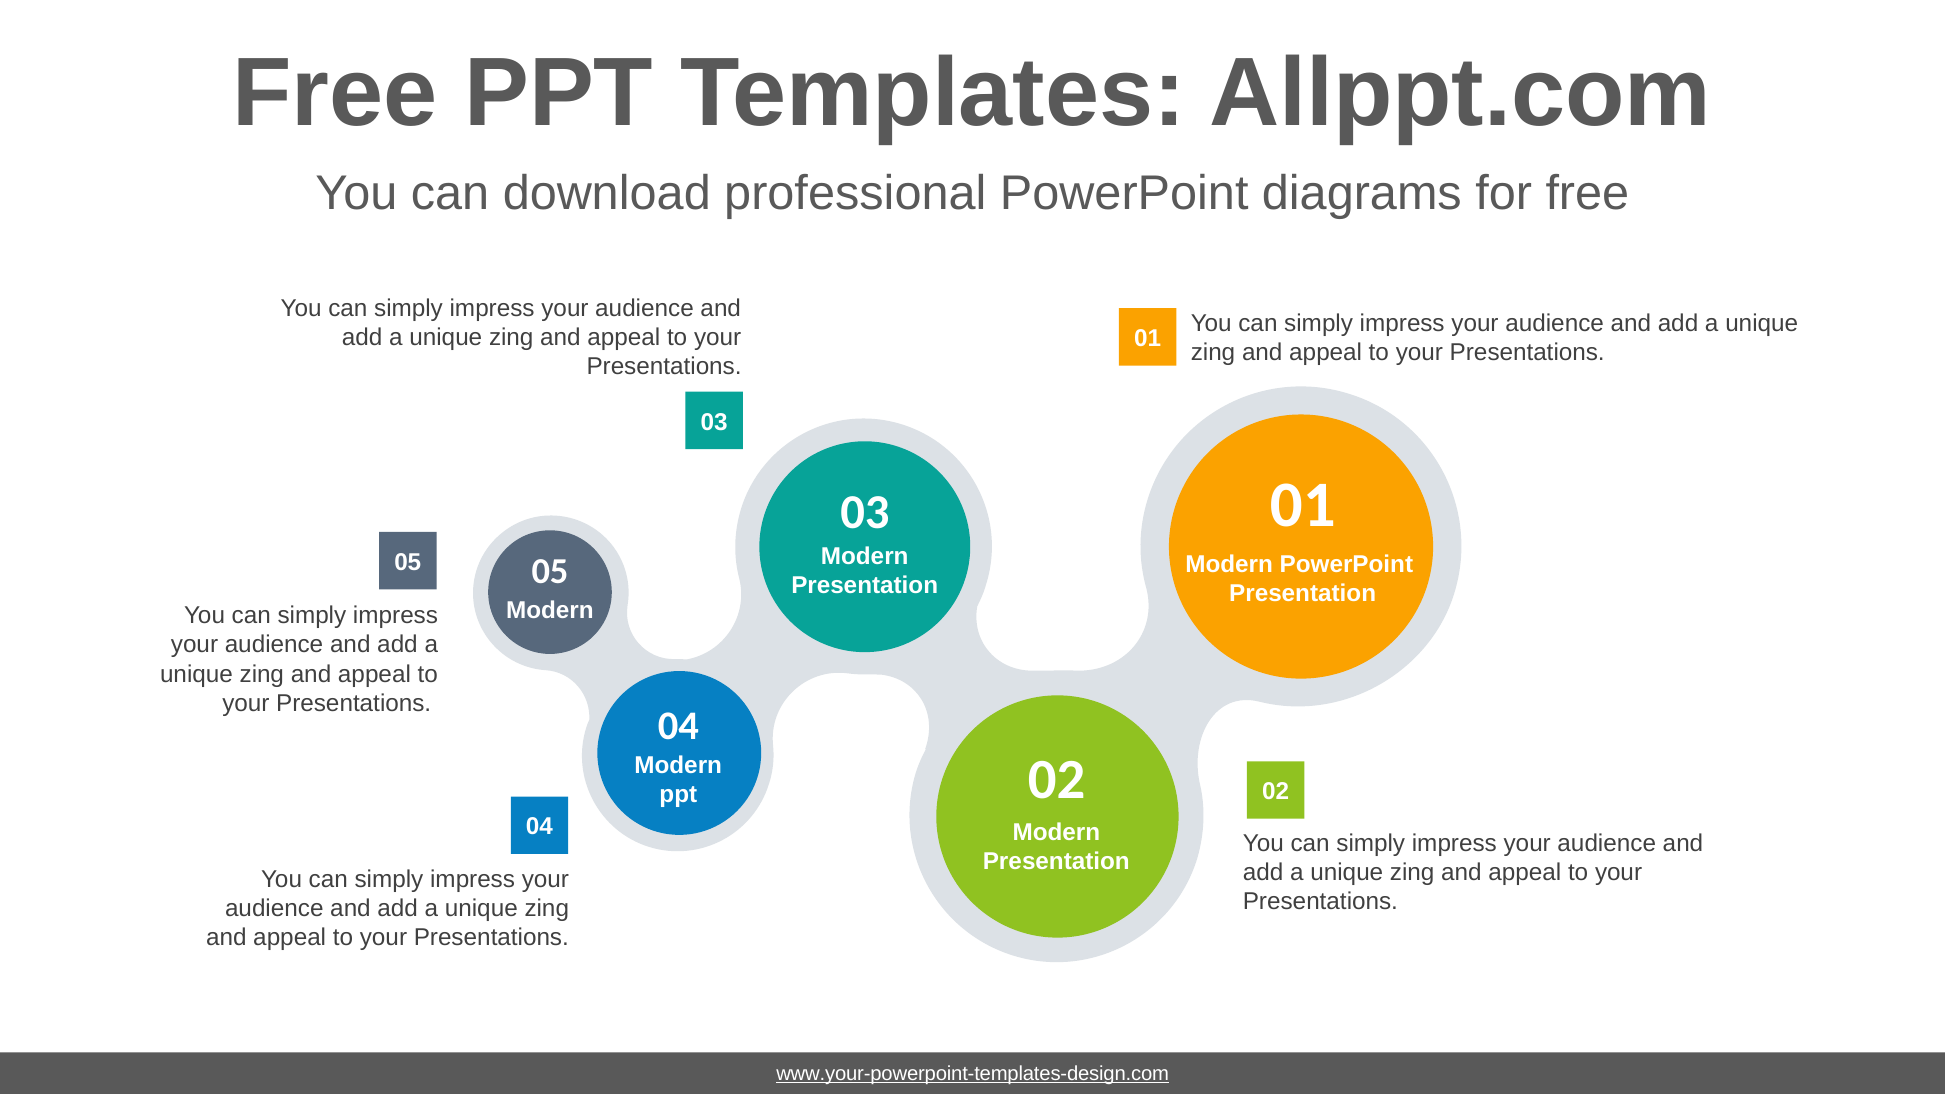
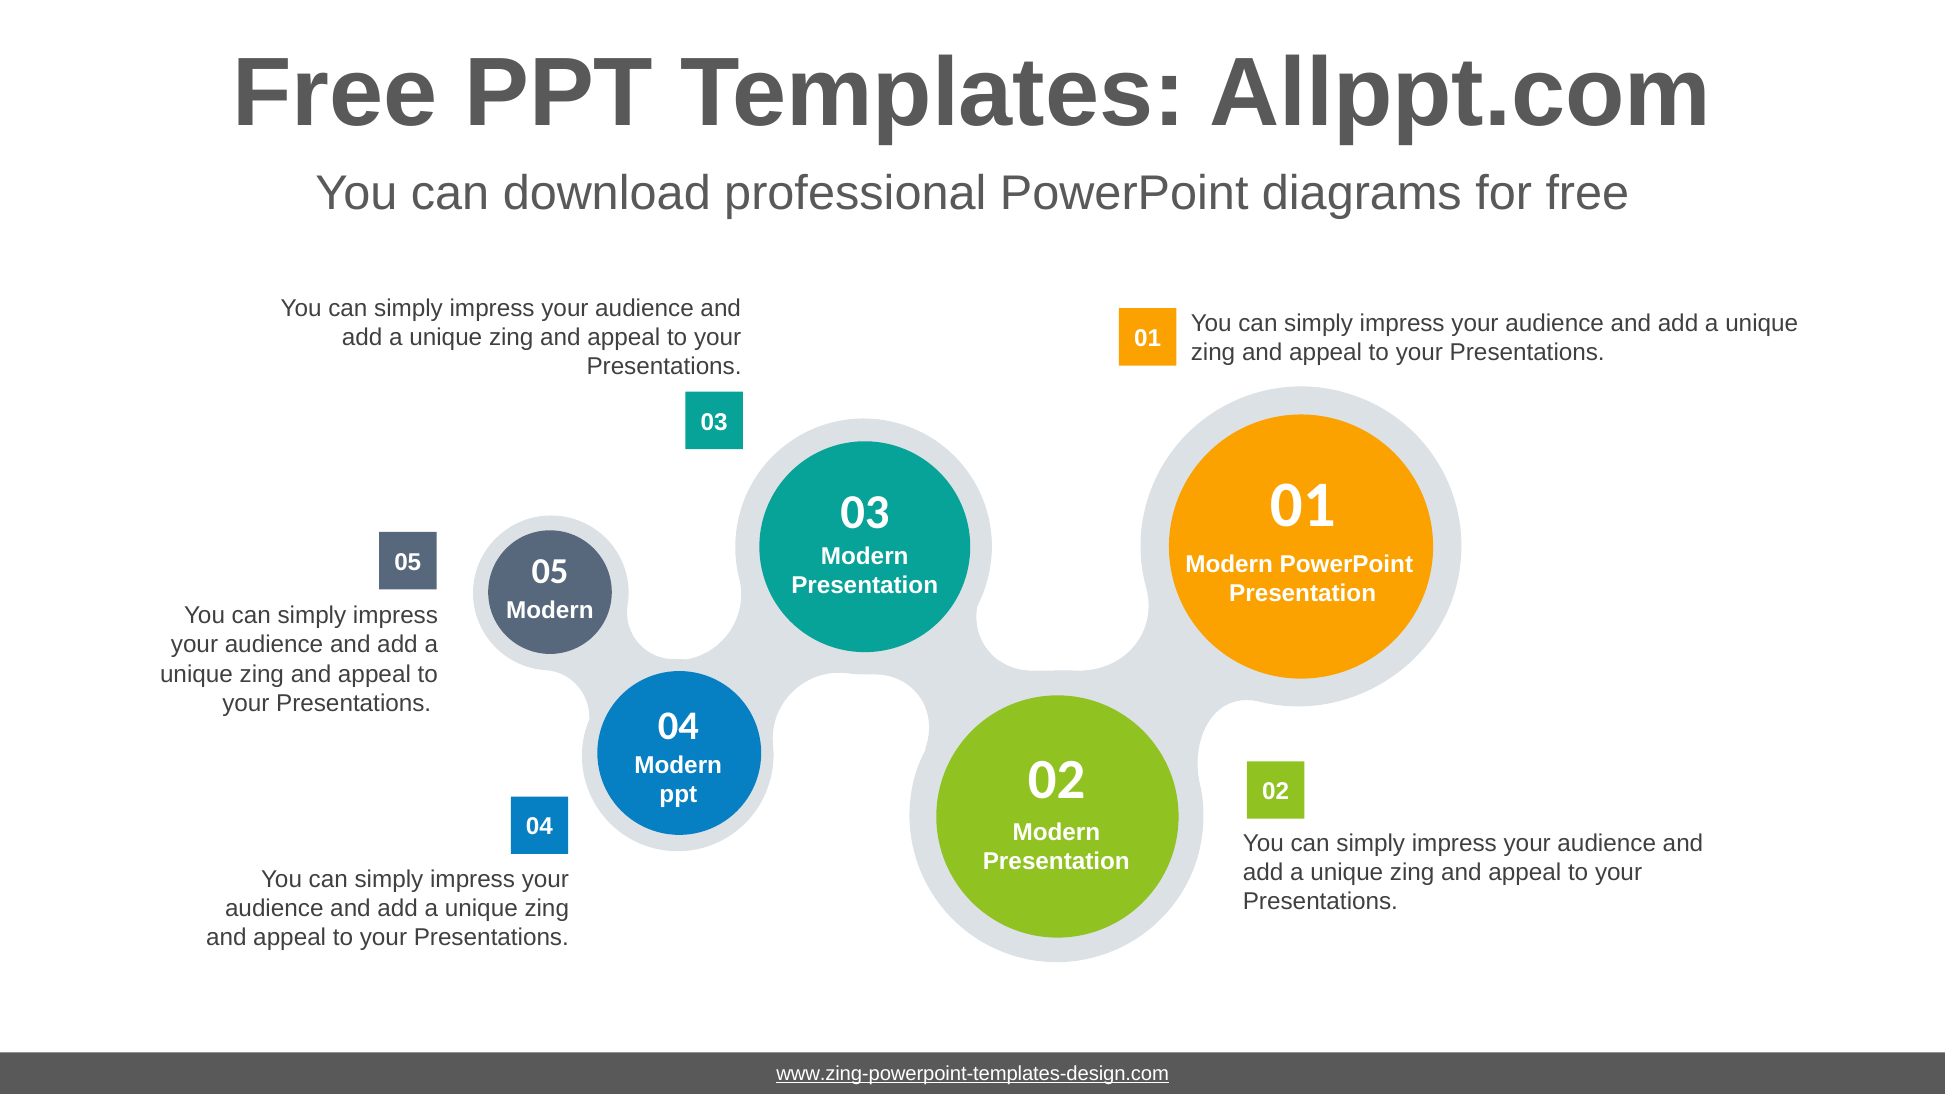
www.your-powerpoint-templates-design.com: www.your-powerpoint-templates-design.com -> www.zing-powerpoint-templates-design.com (973, 1074)
